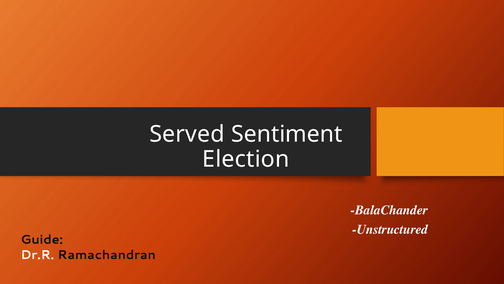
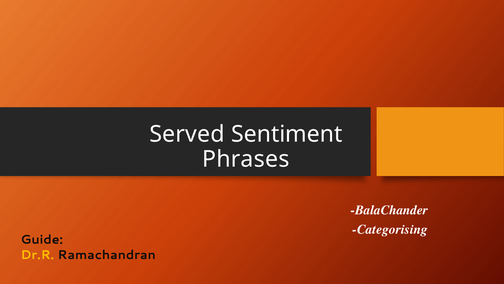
Election: Election -> Phrases (246, 159)
Unstructured: Unstructured -> Categorising (390, 229)
Dr.R colour: white -> yellow (37, 254)
